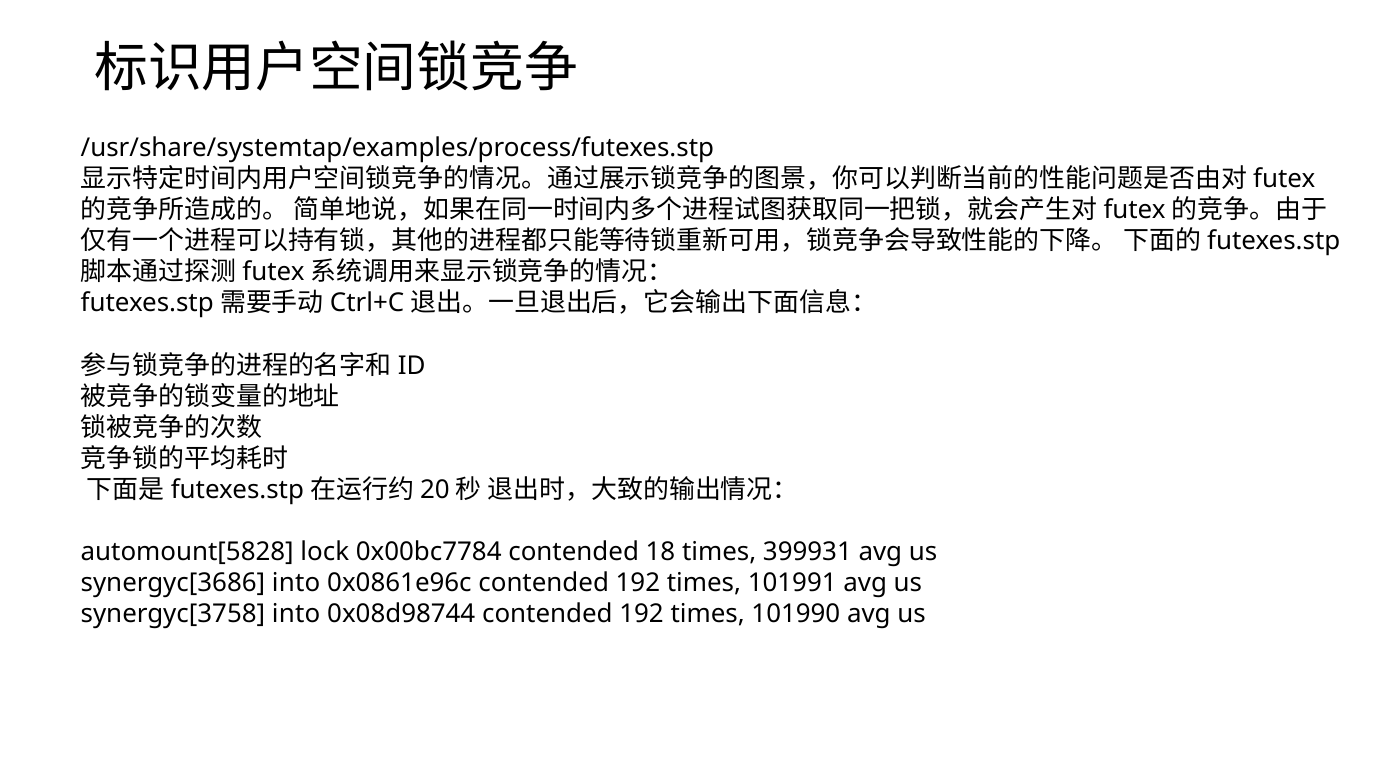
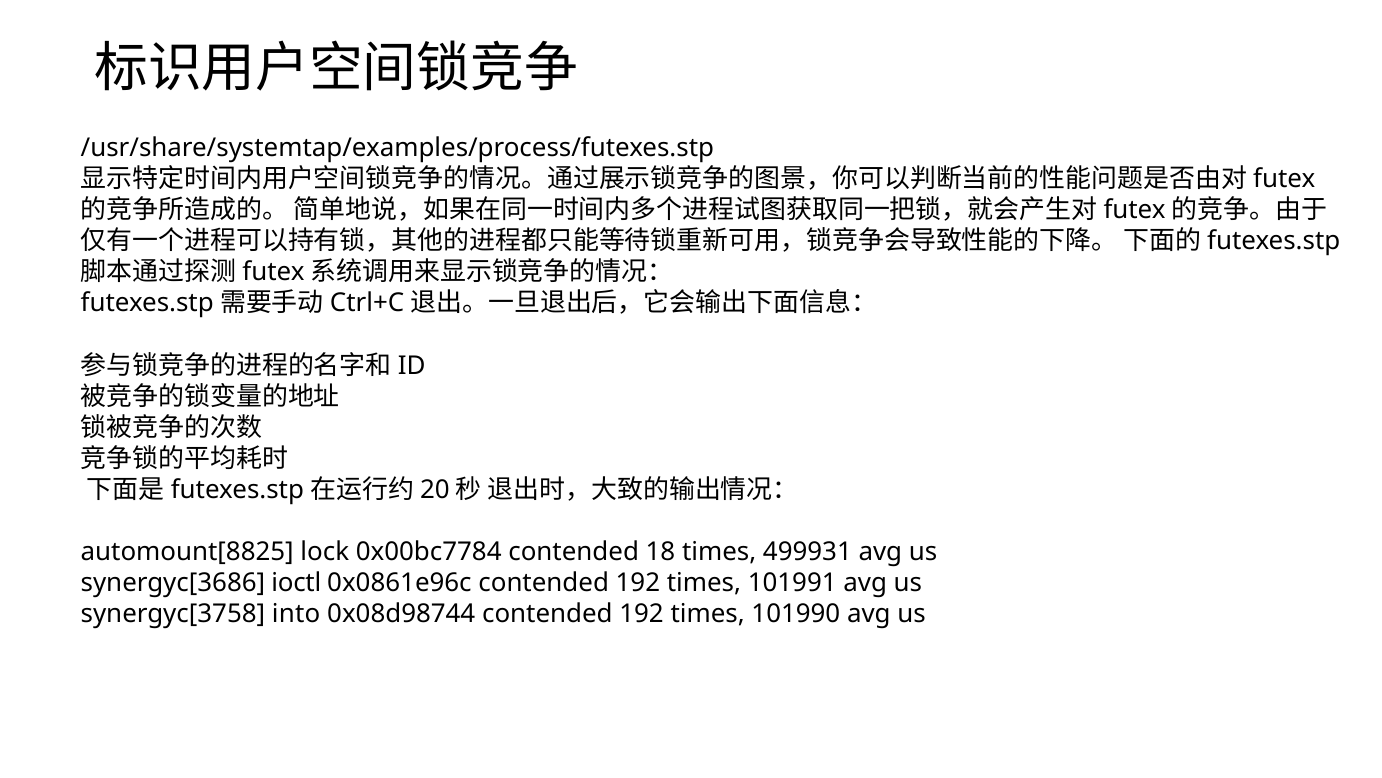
automount[5828: automount[5828 -> automount[8825 (187, 552)
399931: 399931 -> 499931 (807, 552)
synergyc[3686 into: into -> ioctl (296, 583)
